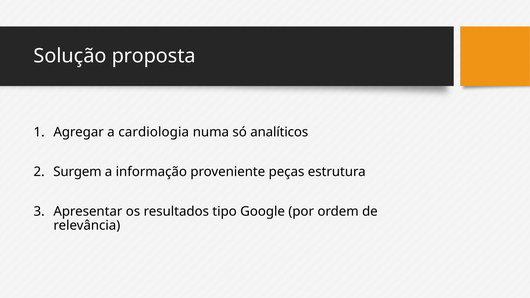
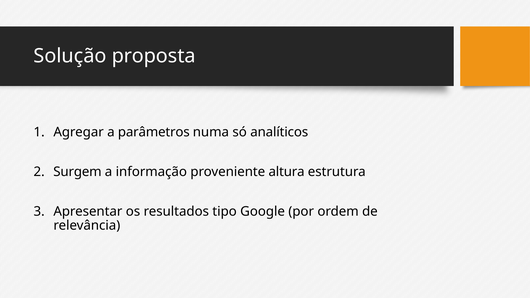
cardiologia: cardiologia -> parâmetros (154, 132)
peças: peças -> altura (287, 172)
